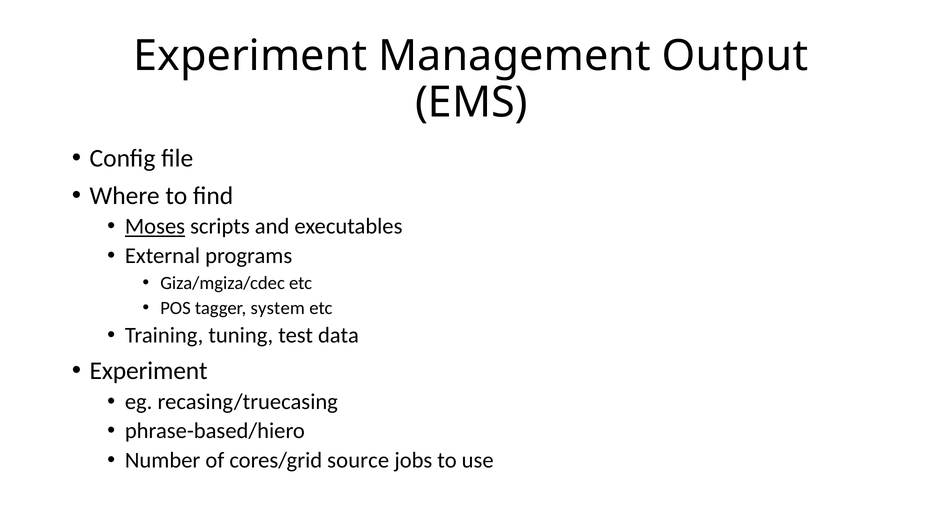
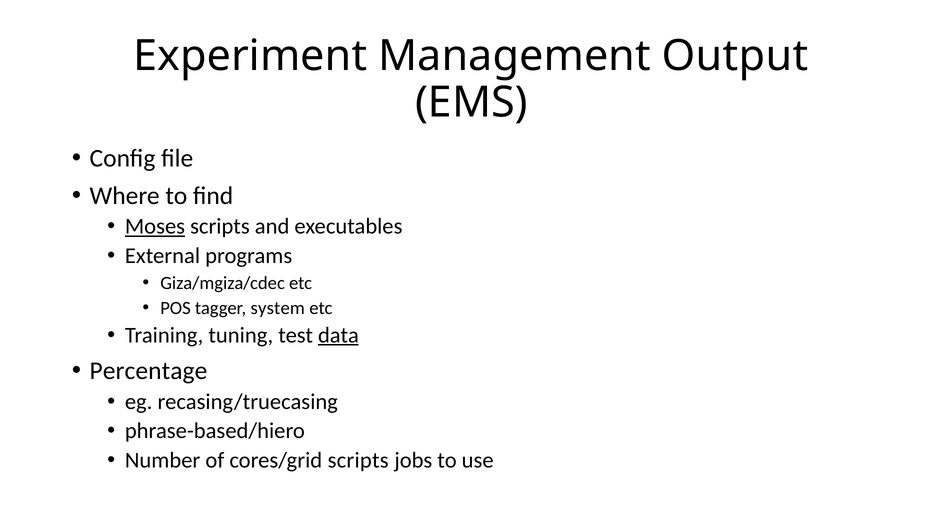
data underline: none -> present (338, 335)
Experiment: Experiment -> Percentage (148, 371)
cores/grid source: source -> scripts (358, 461)
